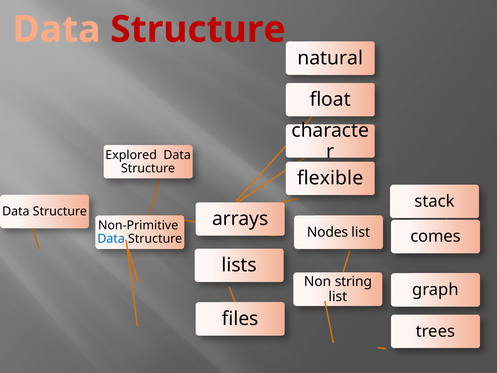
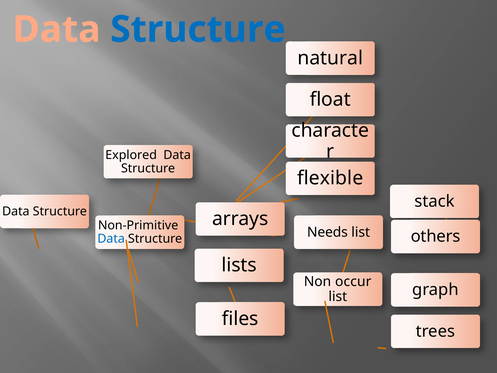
Structure colour: red -> blue (198, 29)
Nodes: Nodes -> Needs (327, 232)
comes: comes -> others (436, 236)
string: string -> occur (353, 281)
